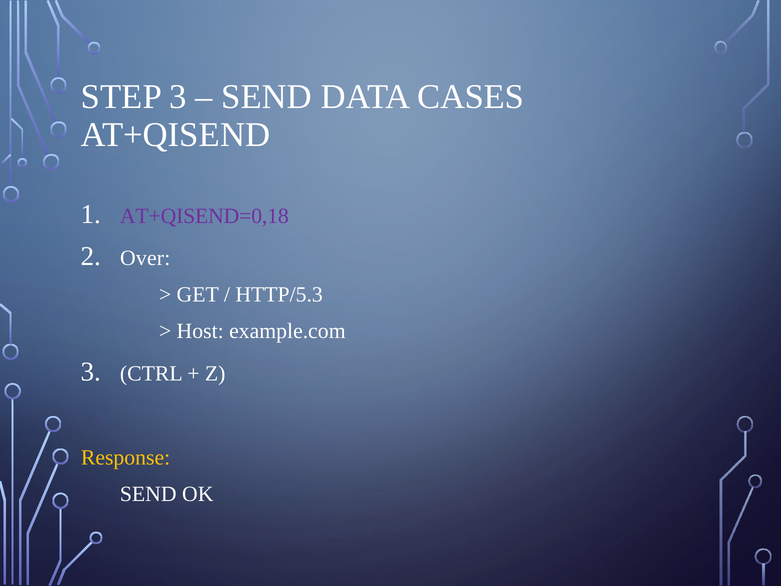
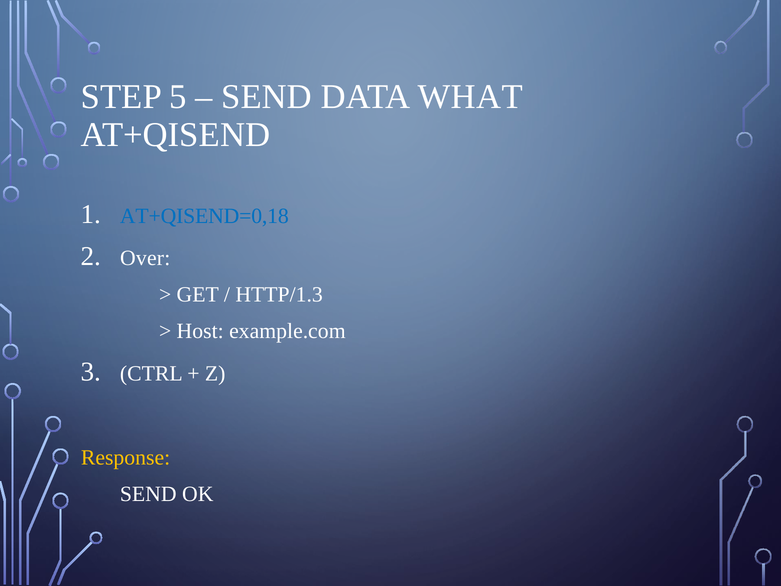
STEP 3: 3 -> 5 (178, 97)
CASES: CASES -> WHAT (470, 97)
AT+QISEND=0,18 colour: purple -> blue (204, 216)
HTTP/5.3: HTTP/5.3 -> HTTP/1.3 (279, 295)
